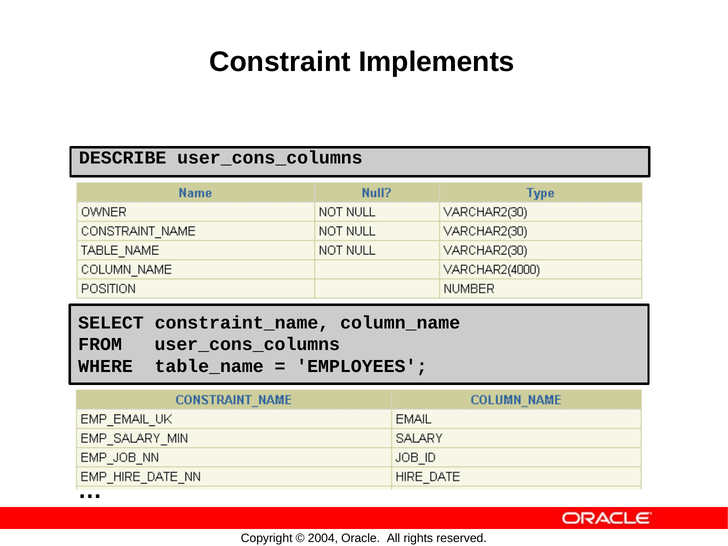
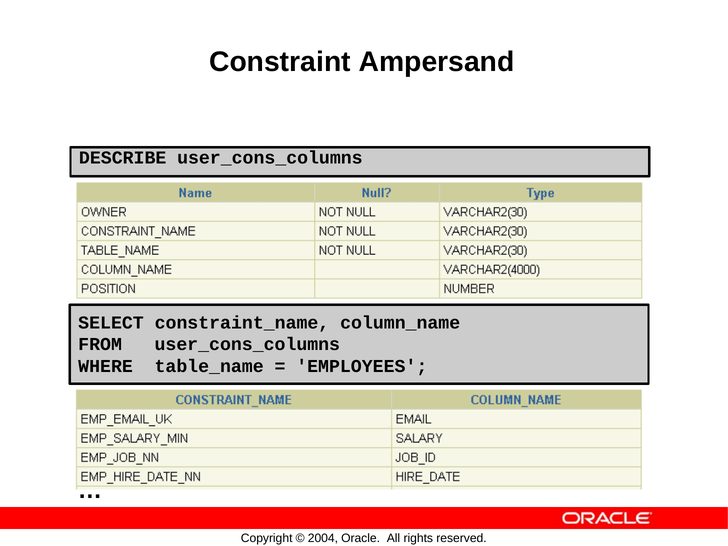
Implements: Implements -> Ampersand (437, 62)
